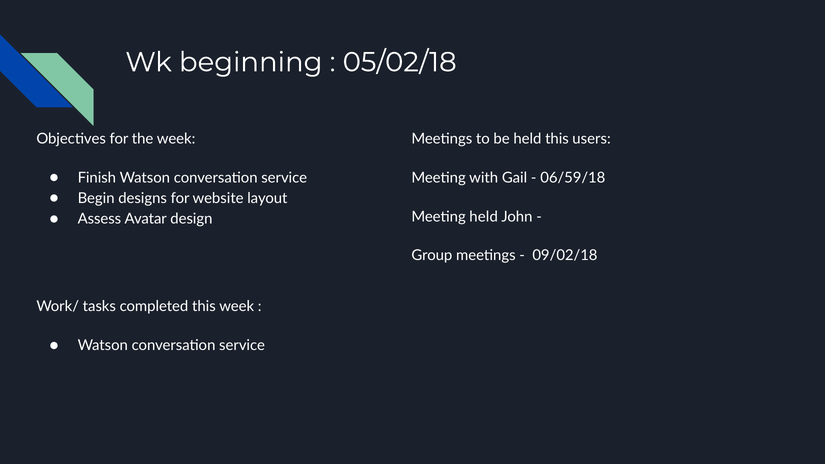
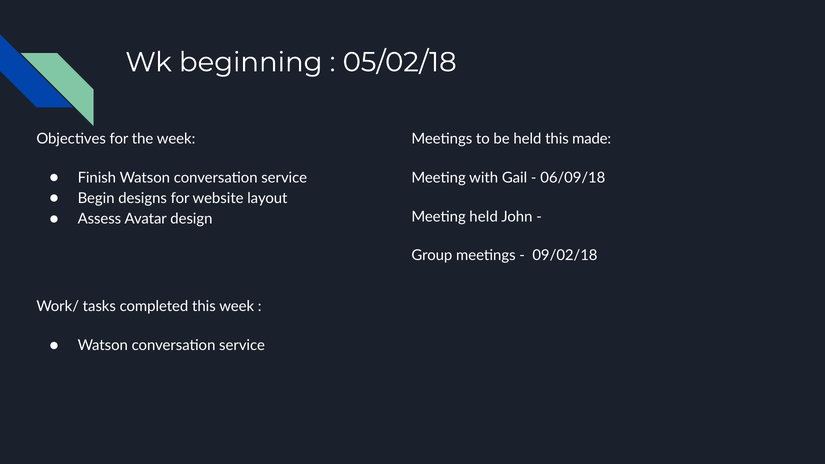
users: users -> made (592, 139)
06/59/18: 06/59/18 -> 06/09/18 (573, 178)
